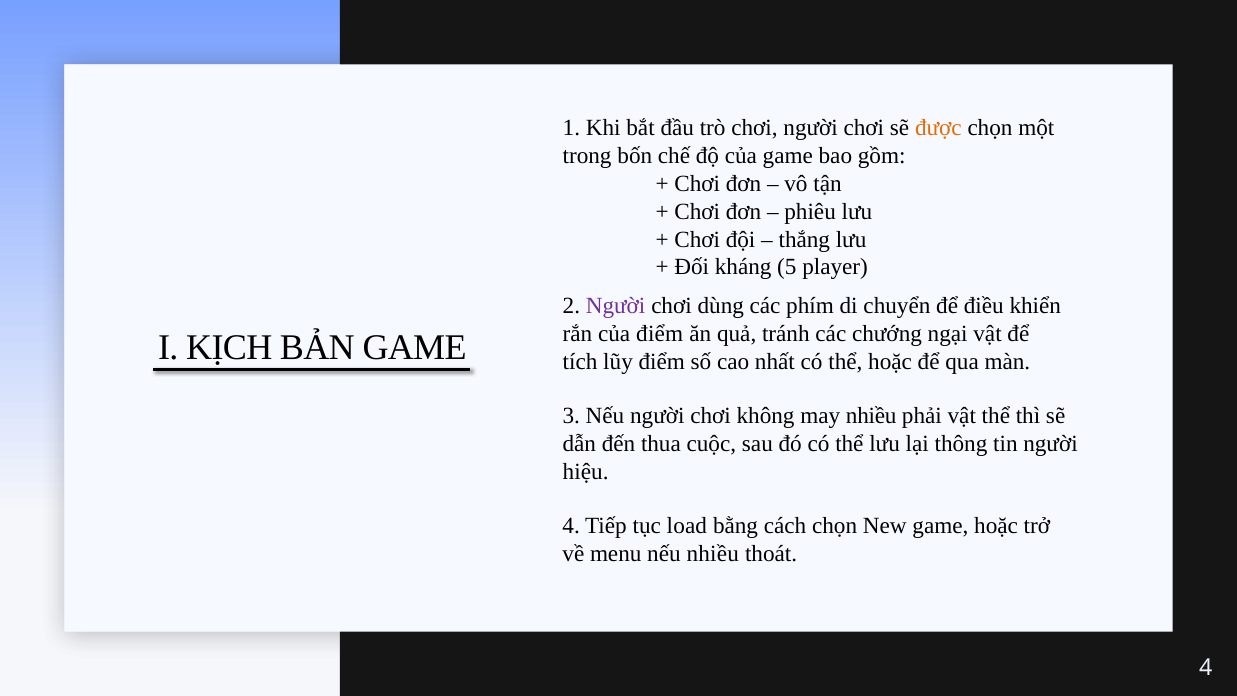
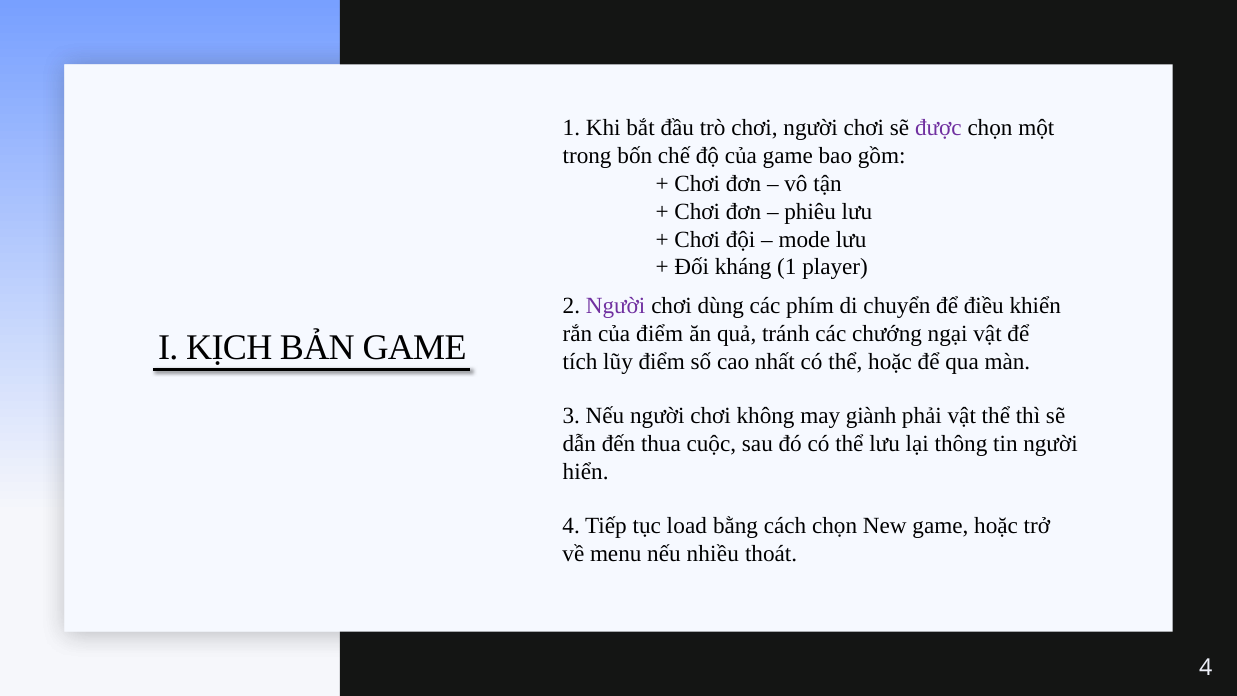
được colour: orange -> purple (938, 128)
thắng: thắng -> mode (804, 239)
kháng 5: 5 -> 1 (787, 267)
may nhiều: nhiều -> giành (871, 416)
hiệu: hiệu -> hiển (586, 471)
